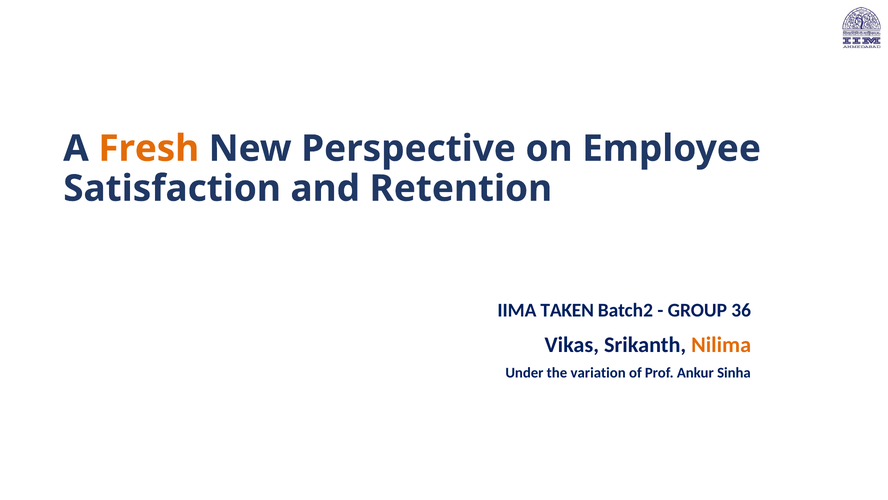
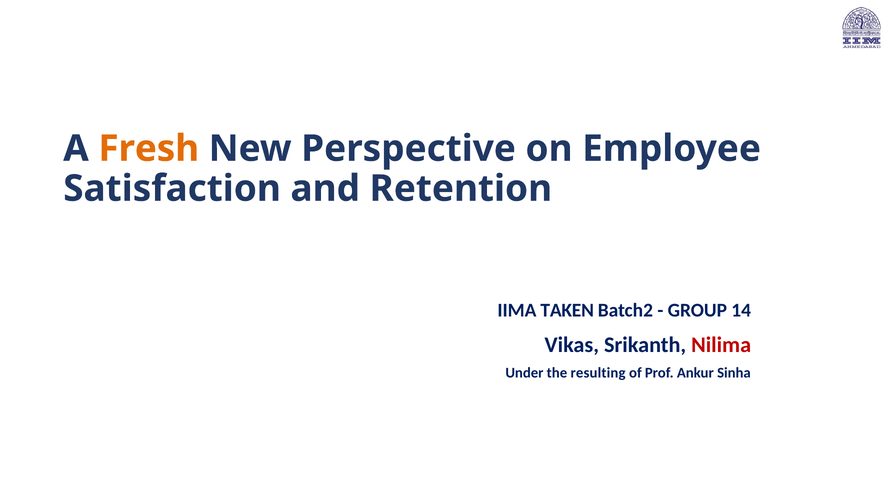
36: 36 -> 14 (741, 310)
Nilima colour: orange -> red (721, 345)
variation: variation -> resulting (598, 373)
